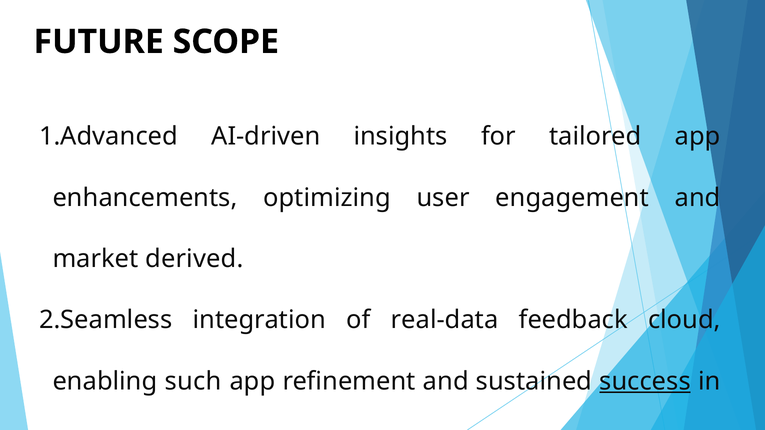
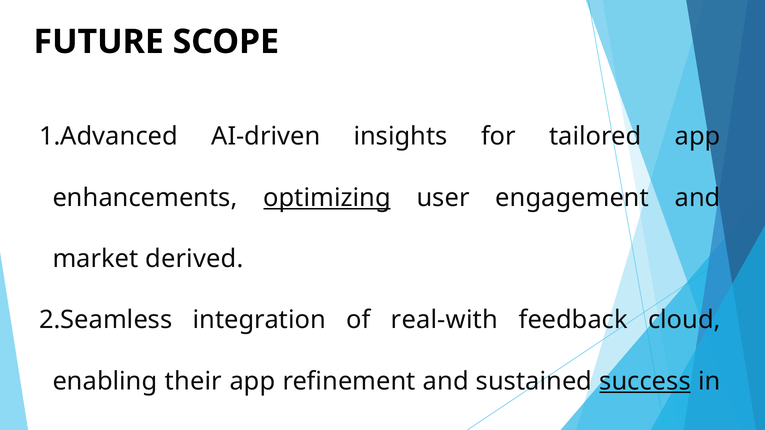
optimizing underline: none -> present (327, 198)
real-data: real-data -> real-with (444, 320)
such: such -> their (193, 381)
